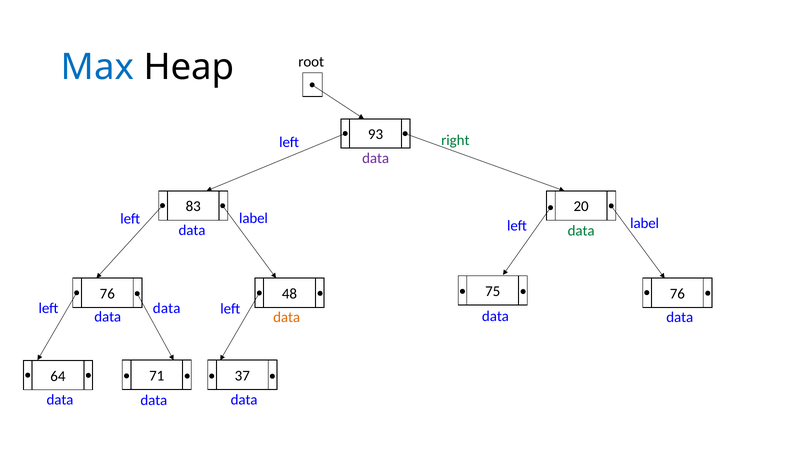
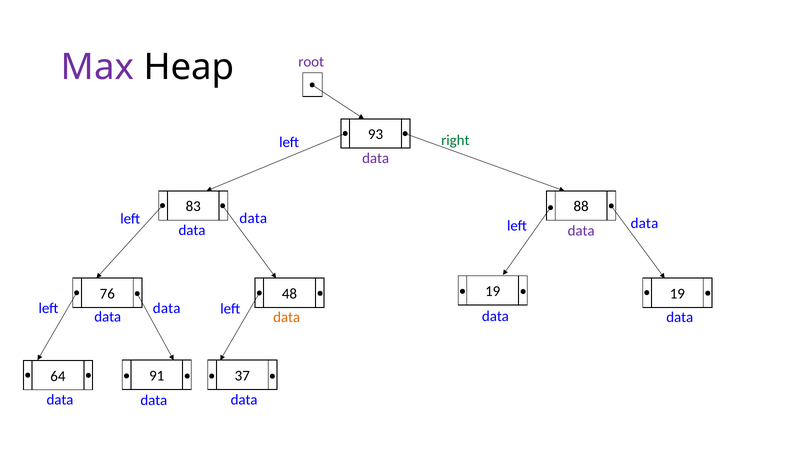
root colour: black -> purple (311, 62)
Max colour: blue -> purple (97, 67)
20: 20 -> 88 (581, 207)
label: label -> data (253, 219)
label: label -> data (644, 223)
data colour: green -> purple (581, 231)
76 75: 75 -> 19 (493, 292)
48 76: 76 -> 19 (677, 294)
71: 71 -> 91 (157, 376)
